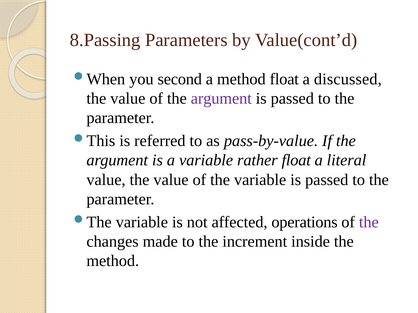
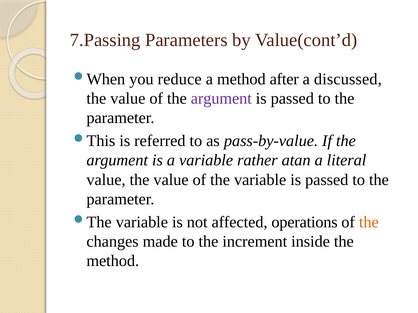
8.Passing: 8.Passing -> 7.Passing (105, 40)
second: second -> reduce (180, 79)
method float: float -> after (284, 79)
rather float: float -> atan (296, 160)
the colour: purple -> orange (369, 222)
